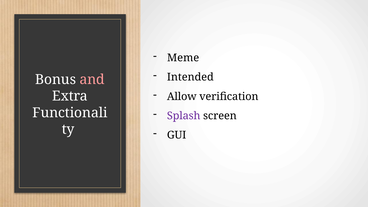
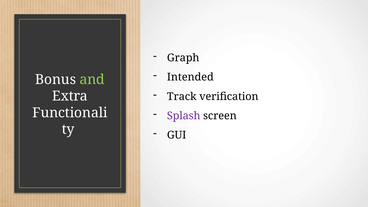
Meme: Meme -> Graph (183, 58)
and colour: pink -> light green (92, 80)
Allow: Allow -> Track (182, 96)
